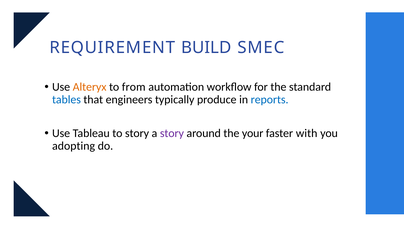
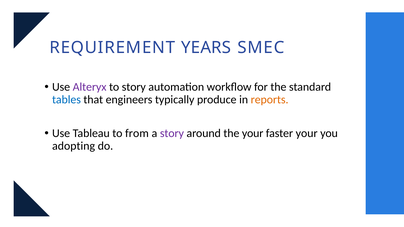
BUILD: BUILD -> YEARS (206, 48)
Alteryx colour: orange -> purple (90, 87)
to from: from -> story (134, 87)
reports colour: blue -> orange (270, 100)
to story: story -> from (137, 134)
faster with: with -> your (307, 134)
